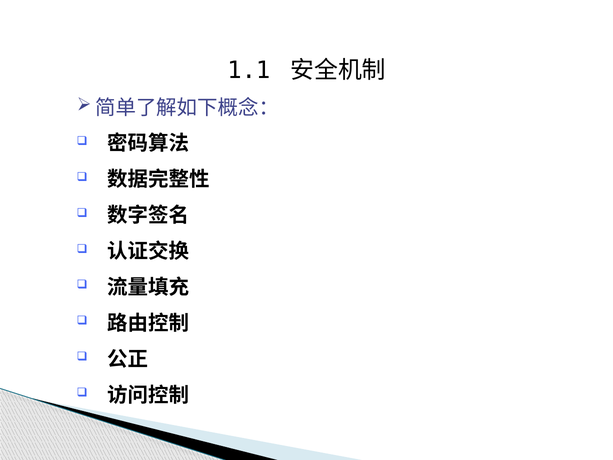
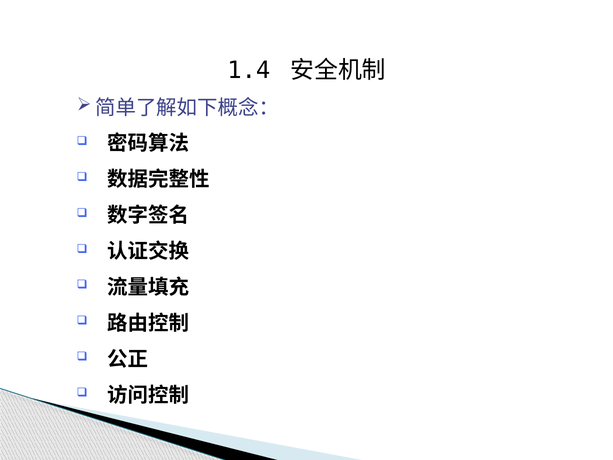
1.1: 1.1 -> 1.4 (249, 70)
